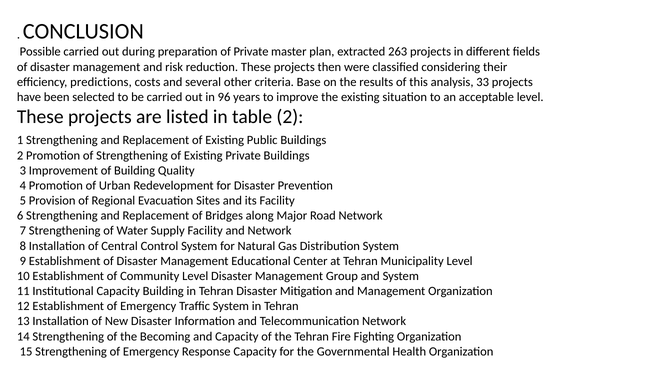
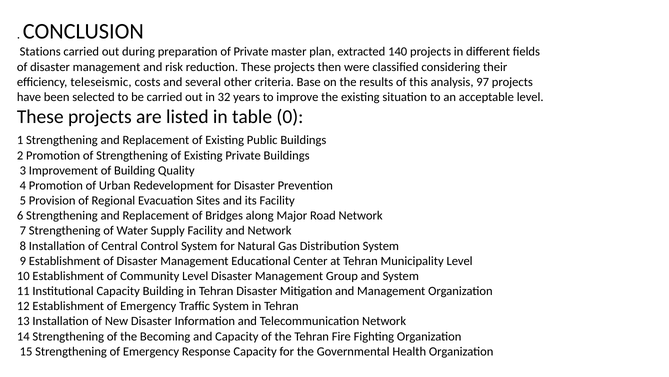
Possible: Possible -> Stations (40, 52)
263: 263 -> 140 (398, 52)
predictions: predictions -> teleseismic (101, 82)
33: 33 -> 97 (483, 82)
96: 96 -> 32 (224, 97)
table 2: 2 -> 0 (290, 117)
